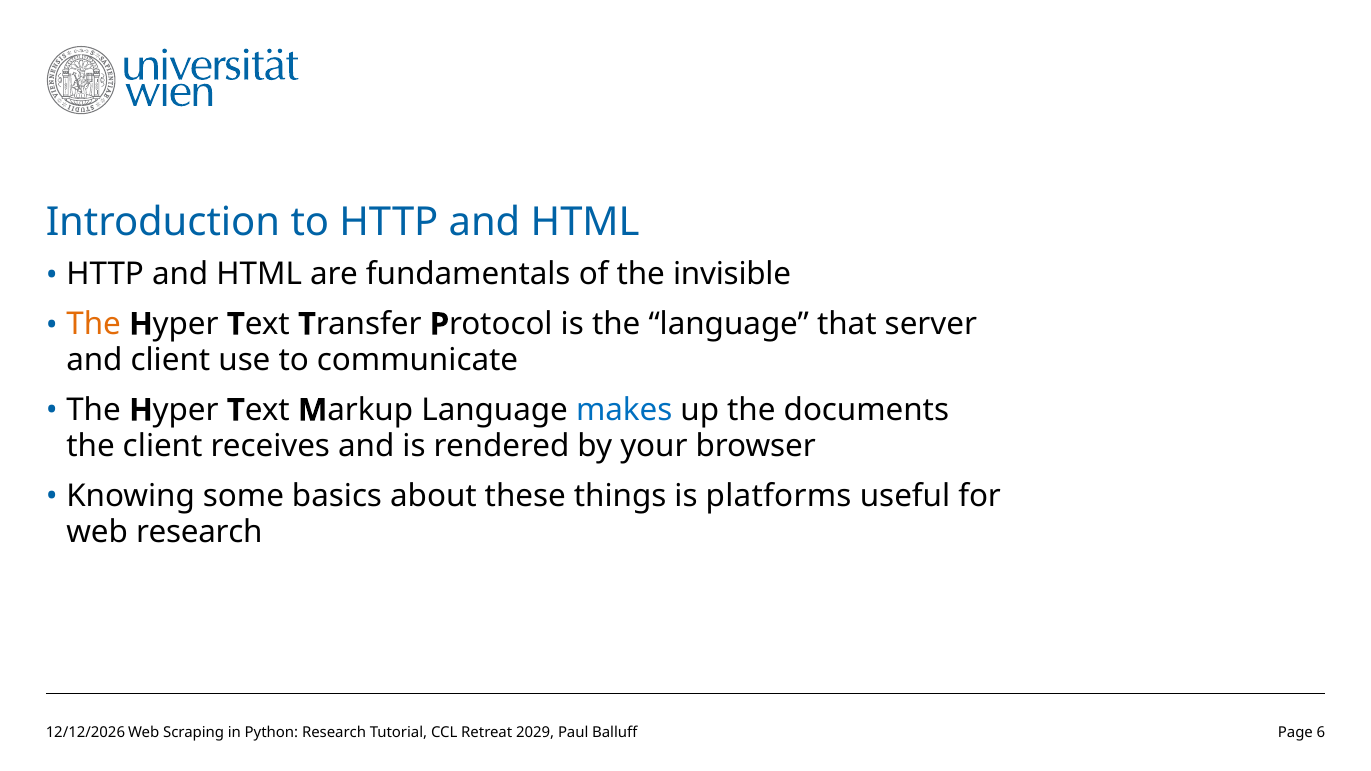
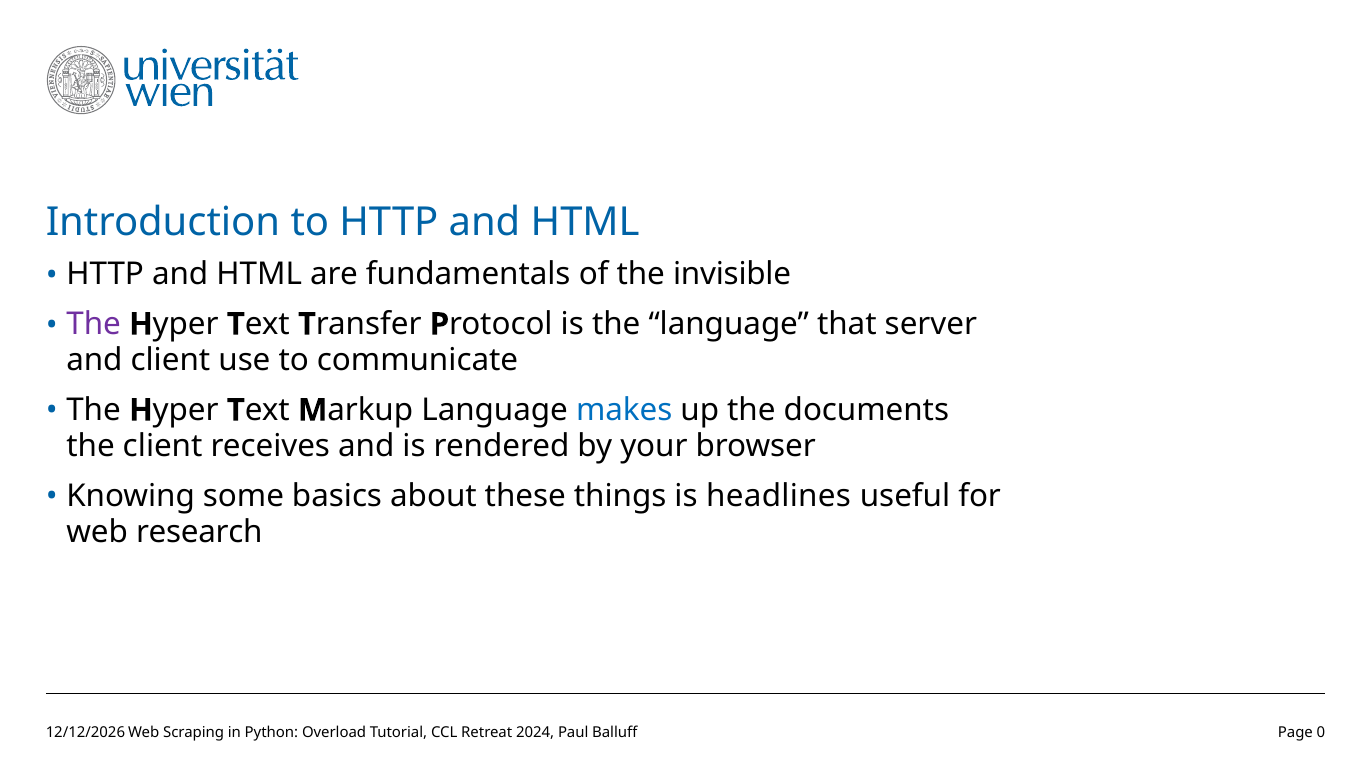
The colour: orange -> purple (94, 324)
platforms: platforms -> headlines (779, 496)
Python Research: Research -> Overload (334, 732)
2029: 2029 -> 2024 (535, 732)
6: 6 -> 0 (1321, 732)
